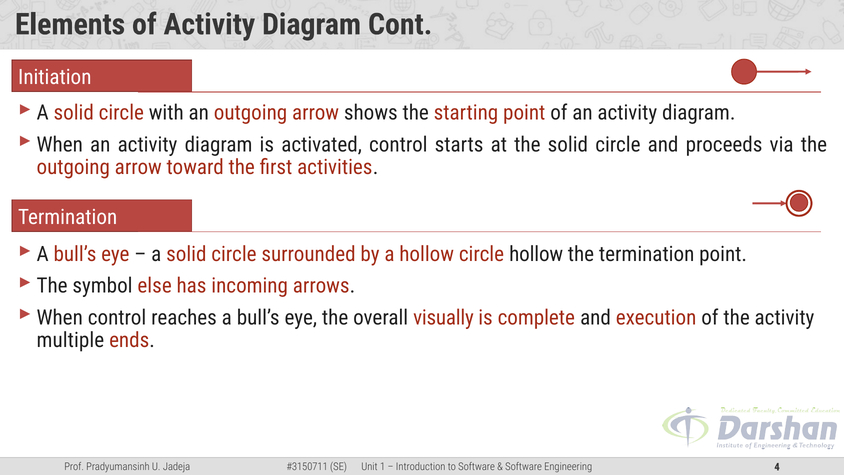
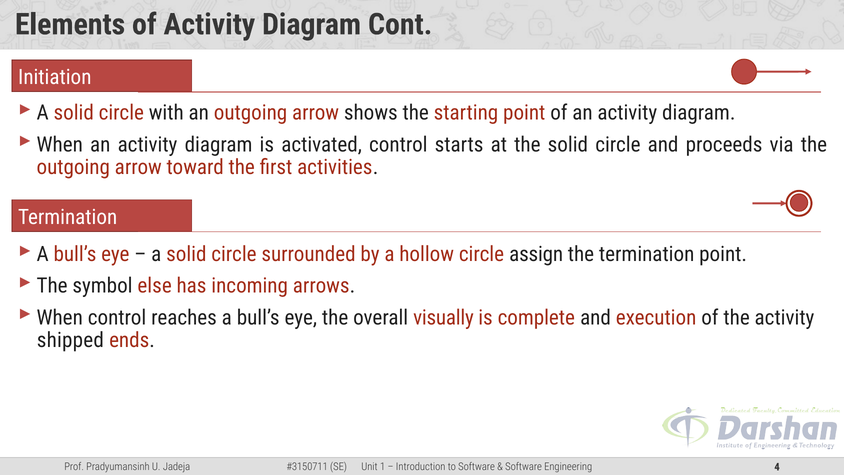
circle hollow: hollow -> assign (536, 254)
multiple: multiple -> shipped (70, 340)
